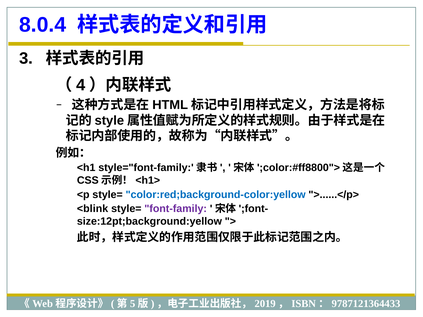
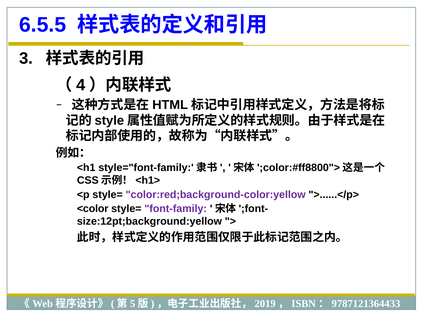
8.0.4: 8.0.4 -> 6.5.5 (43, 25)
color:red;background-color:yellow colour: blue -> purple (216, 195)
<blink: <blink -> <color (93, 209)
